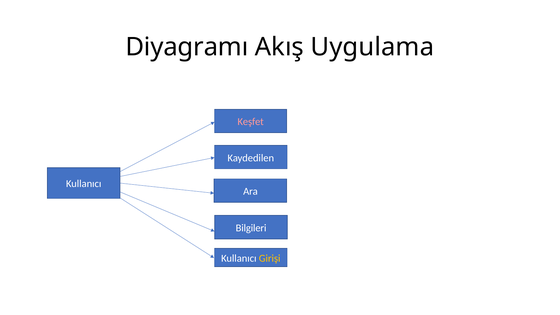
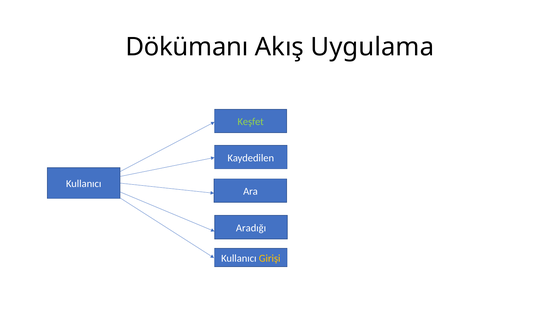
Diyagramı: Diyagramı -> Dökümanı (187, 47)
Keşfet colour: pink -> light green (251, 122)
Bilgileri: Bilgileri -> Aradığı (251, 228)
